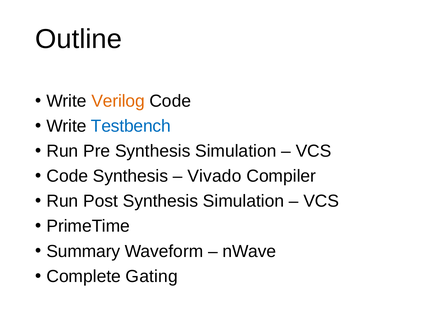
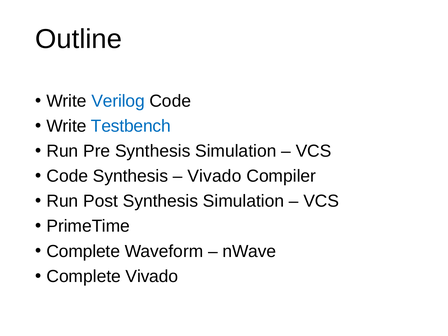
Verilog colour: orange -> blue (118, 101)
Summary: Summary -> Complete (83, 251)
Complete Gating: Gating -> Vivado (152, 276)
